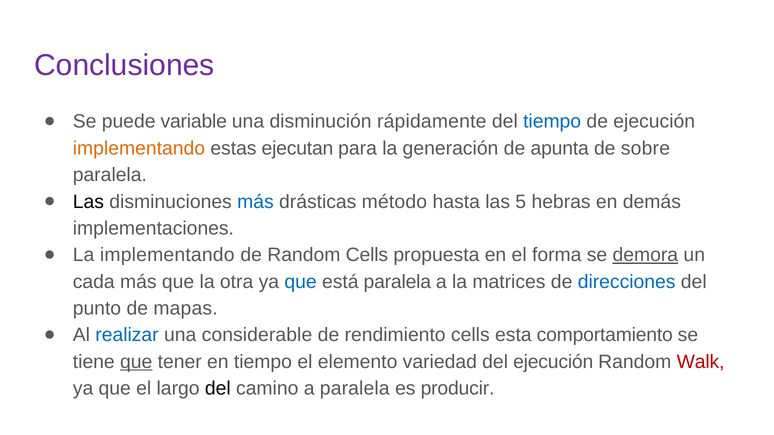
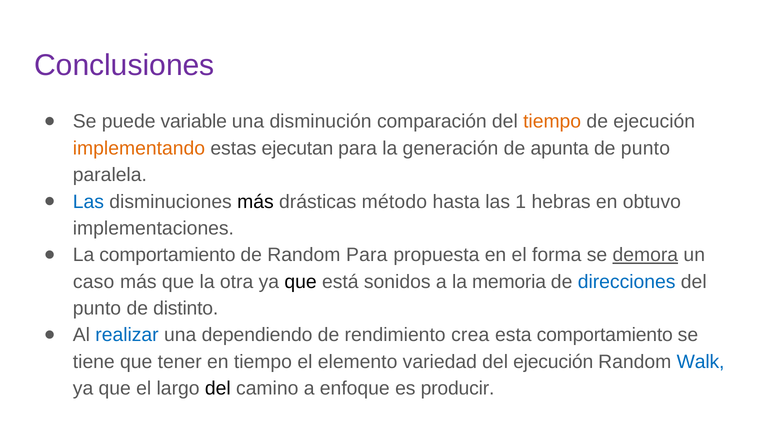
rápidamente: rápidamente -> comparación (432, 122)
tiempo colour: blue -> orange (552, 122)
de sobre: sobre -> punto (645, 148)
Las colour: black -> blue (88, 202)
más colour: blue -> black (255, 202)
5: 5 -> 1 (521, 202)
demás: demás -> obtuvo (652, 202)
La implementando: implementando -> comportamiento (167, 255)
Random Cells: Cells -> Para (367, 255)
cada: cada -> caso (94, 282)
que colour: blue -> black (301, 282)
está paralela: paralela -> sonidos (397, 282)
matrices: matrices -> memoria (509, 282)
mapas: mapas -> distinto (186, 309)
considerable: considerable -> dependiendo (257, 335)
rendimiento cells: cells -> crea (470, 335)
que underline: present -> none (136, 362)
Walk colour: red -> blue (701, 362)
a paralela: paralela -> enfoque (355, 389)
